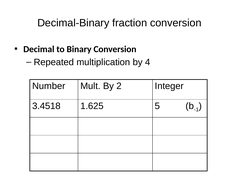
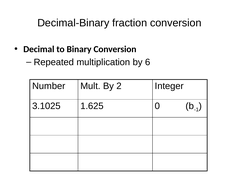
4: 4 -> 6 (148, 62)
3.4518: 3.4518 -> 3.1025 (46, 106)
5: 5 -> 0 (157, 106)
